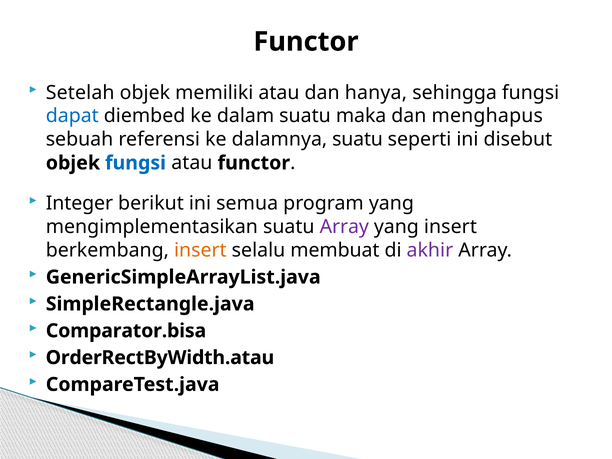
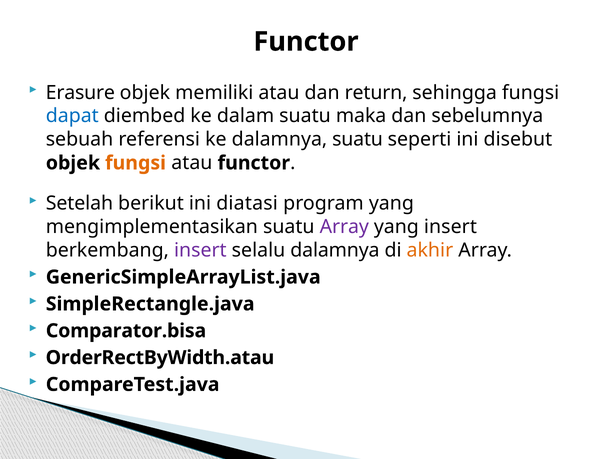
Setelah: Setelah -> Erasure (80, 93)
hanya: hanya -> return (376, 93)
menghapus: menghapus -> sebelumnya (487, 116)
fungsi colour: blue -> orange (136, 163)
Integer: Integer -> Setelah (79, 203)
semua: semua -> diatasi (247, 203)
insert colour: orange -> purple (200, 250)
selalu membuat: membuat -> dalamnya (335, 250)
akhir colour: purple -> orange (430, 250)
